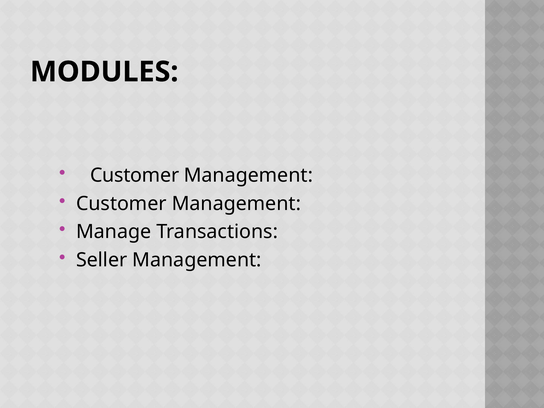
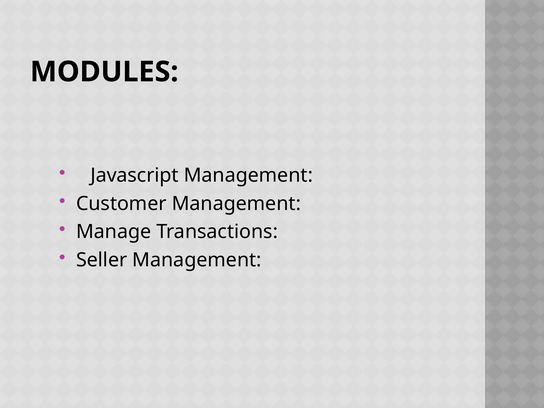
Customer: Customer -> Javascript (135, 176)
